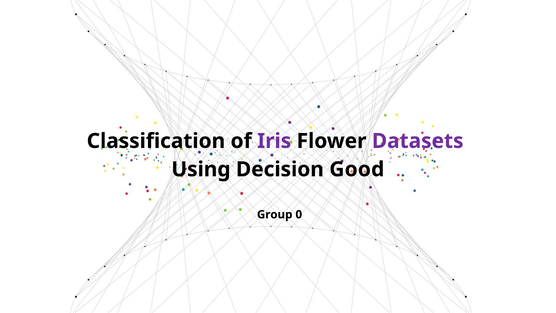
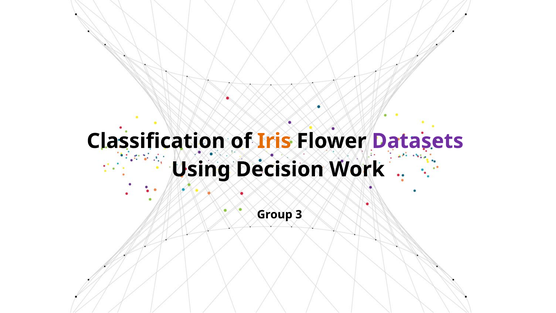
Iris colour: purple -> orange (274, 141)
Good: Good -> Work (357, 169)
0: 0 -> 3 (299, 214)
